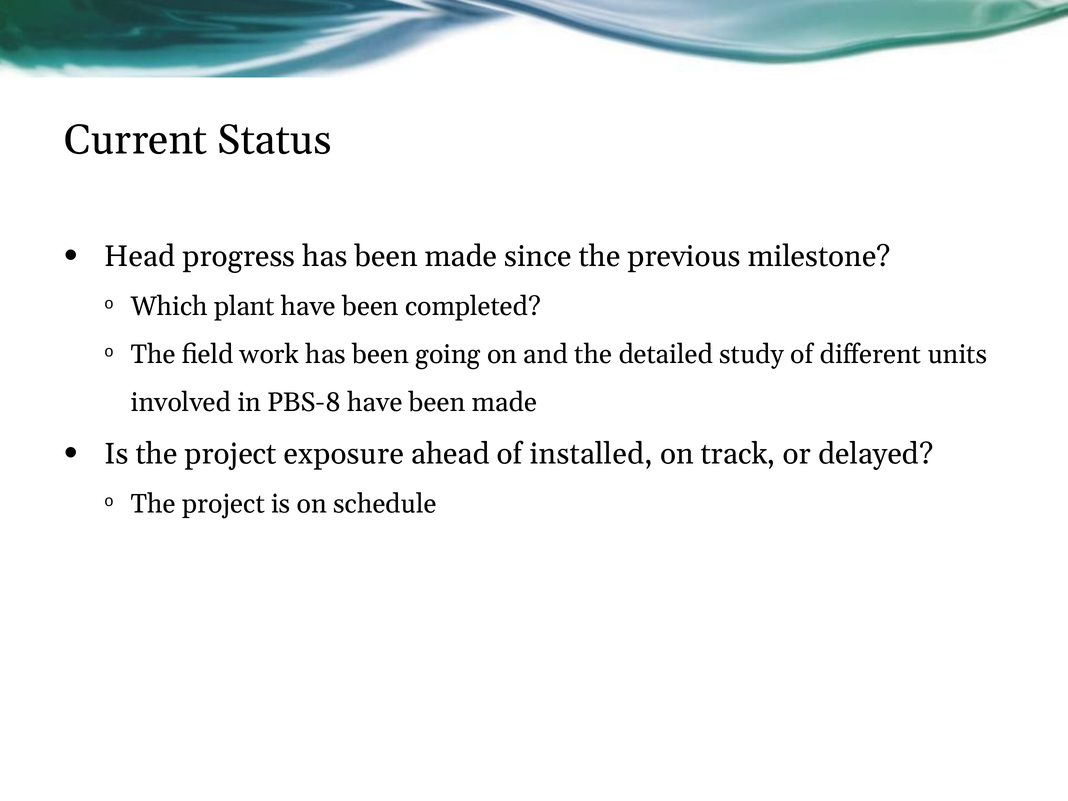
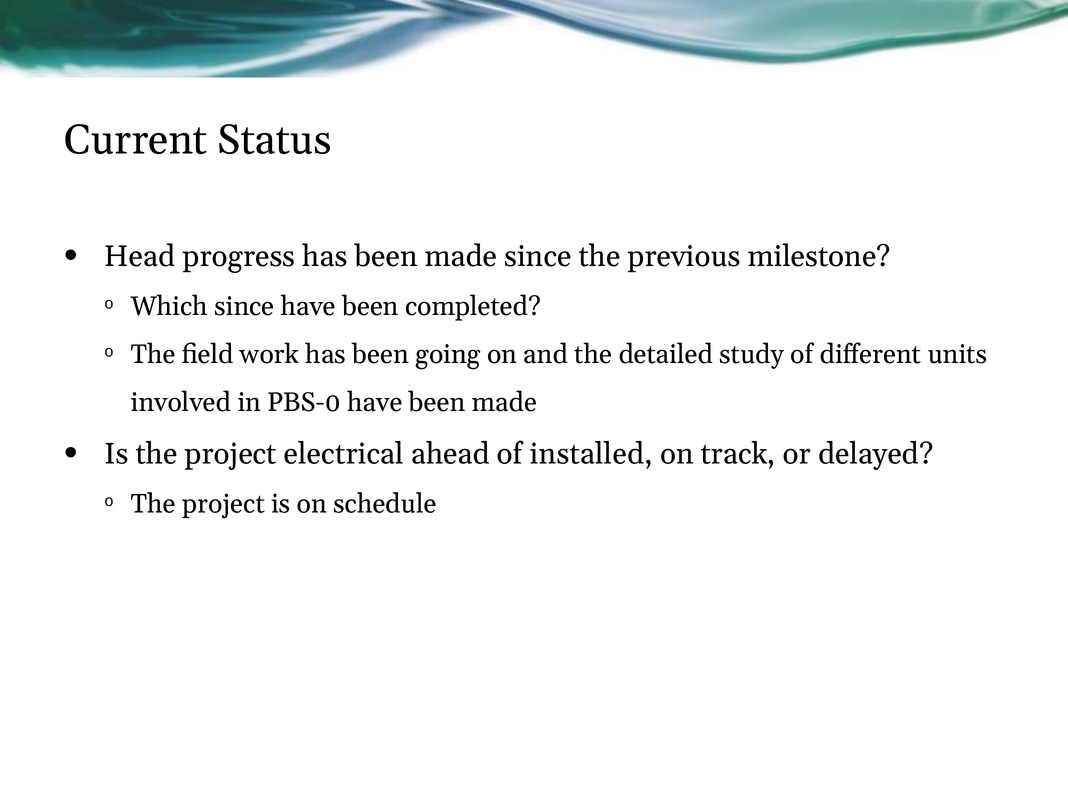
Which plant: plant -> since (244, 306)
PBS-8: PBS-8 -> PBS-0 (304, 402)
exposure: exposure -> electrical (344, 454)
